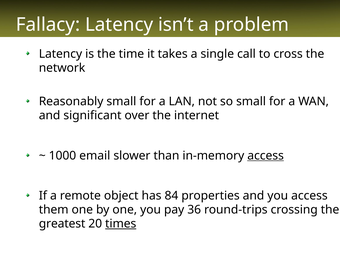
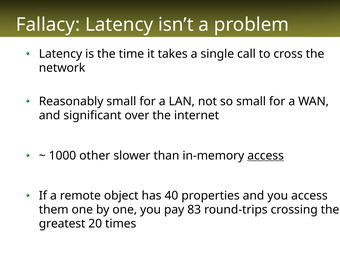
email: email -> other (95, 156)
84: 84 -> 40 (171, 196)
36: 36 -> 83 (194, 210)
times underline: present -> none (121, 224)
